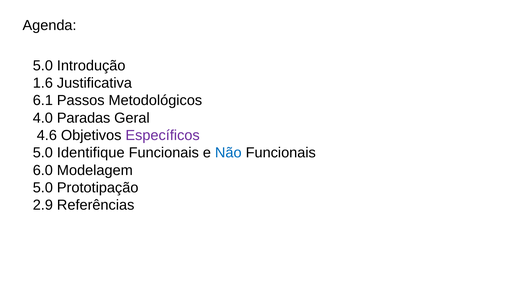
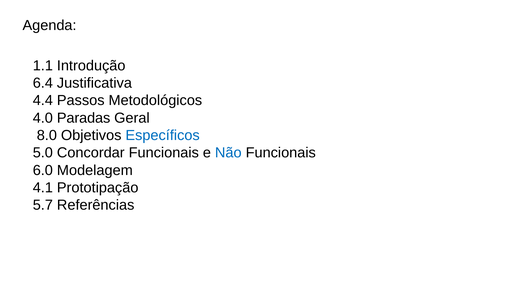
5.0: 5.0 -> 1.1 (43, 66)
1.6: 1.6 -> 6.4 (43, 83)
6.1: 6.1 -> 4.4 (43, 100)
4.6: 4.6 -> 8.0 (47, 135)
Específicos colour: purple -> blue (163, 135)
Identifique: Identifique -> Concordar (91, 153)
5.0: 5.0 -> 4.1 (43, 187)
2.9: 2.9 -> 5.7 (43, 205)
